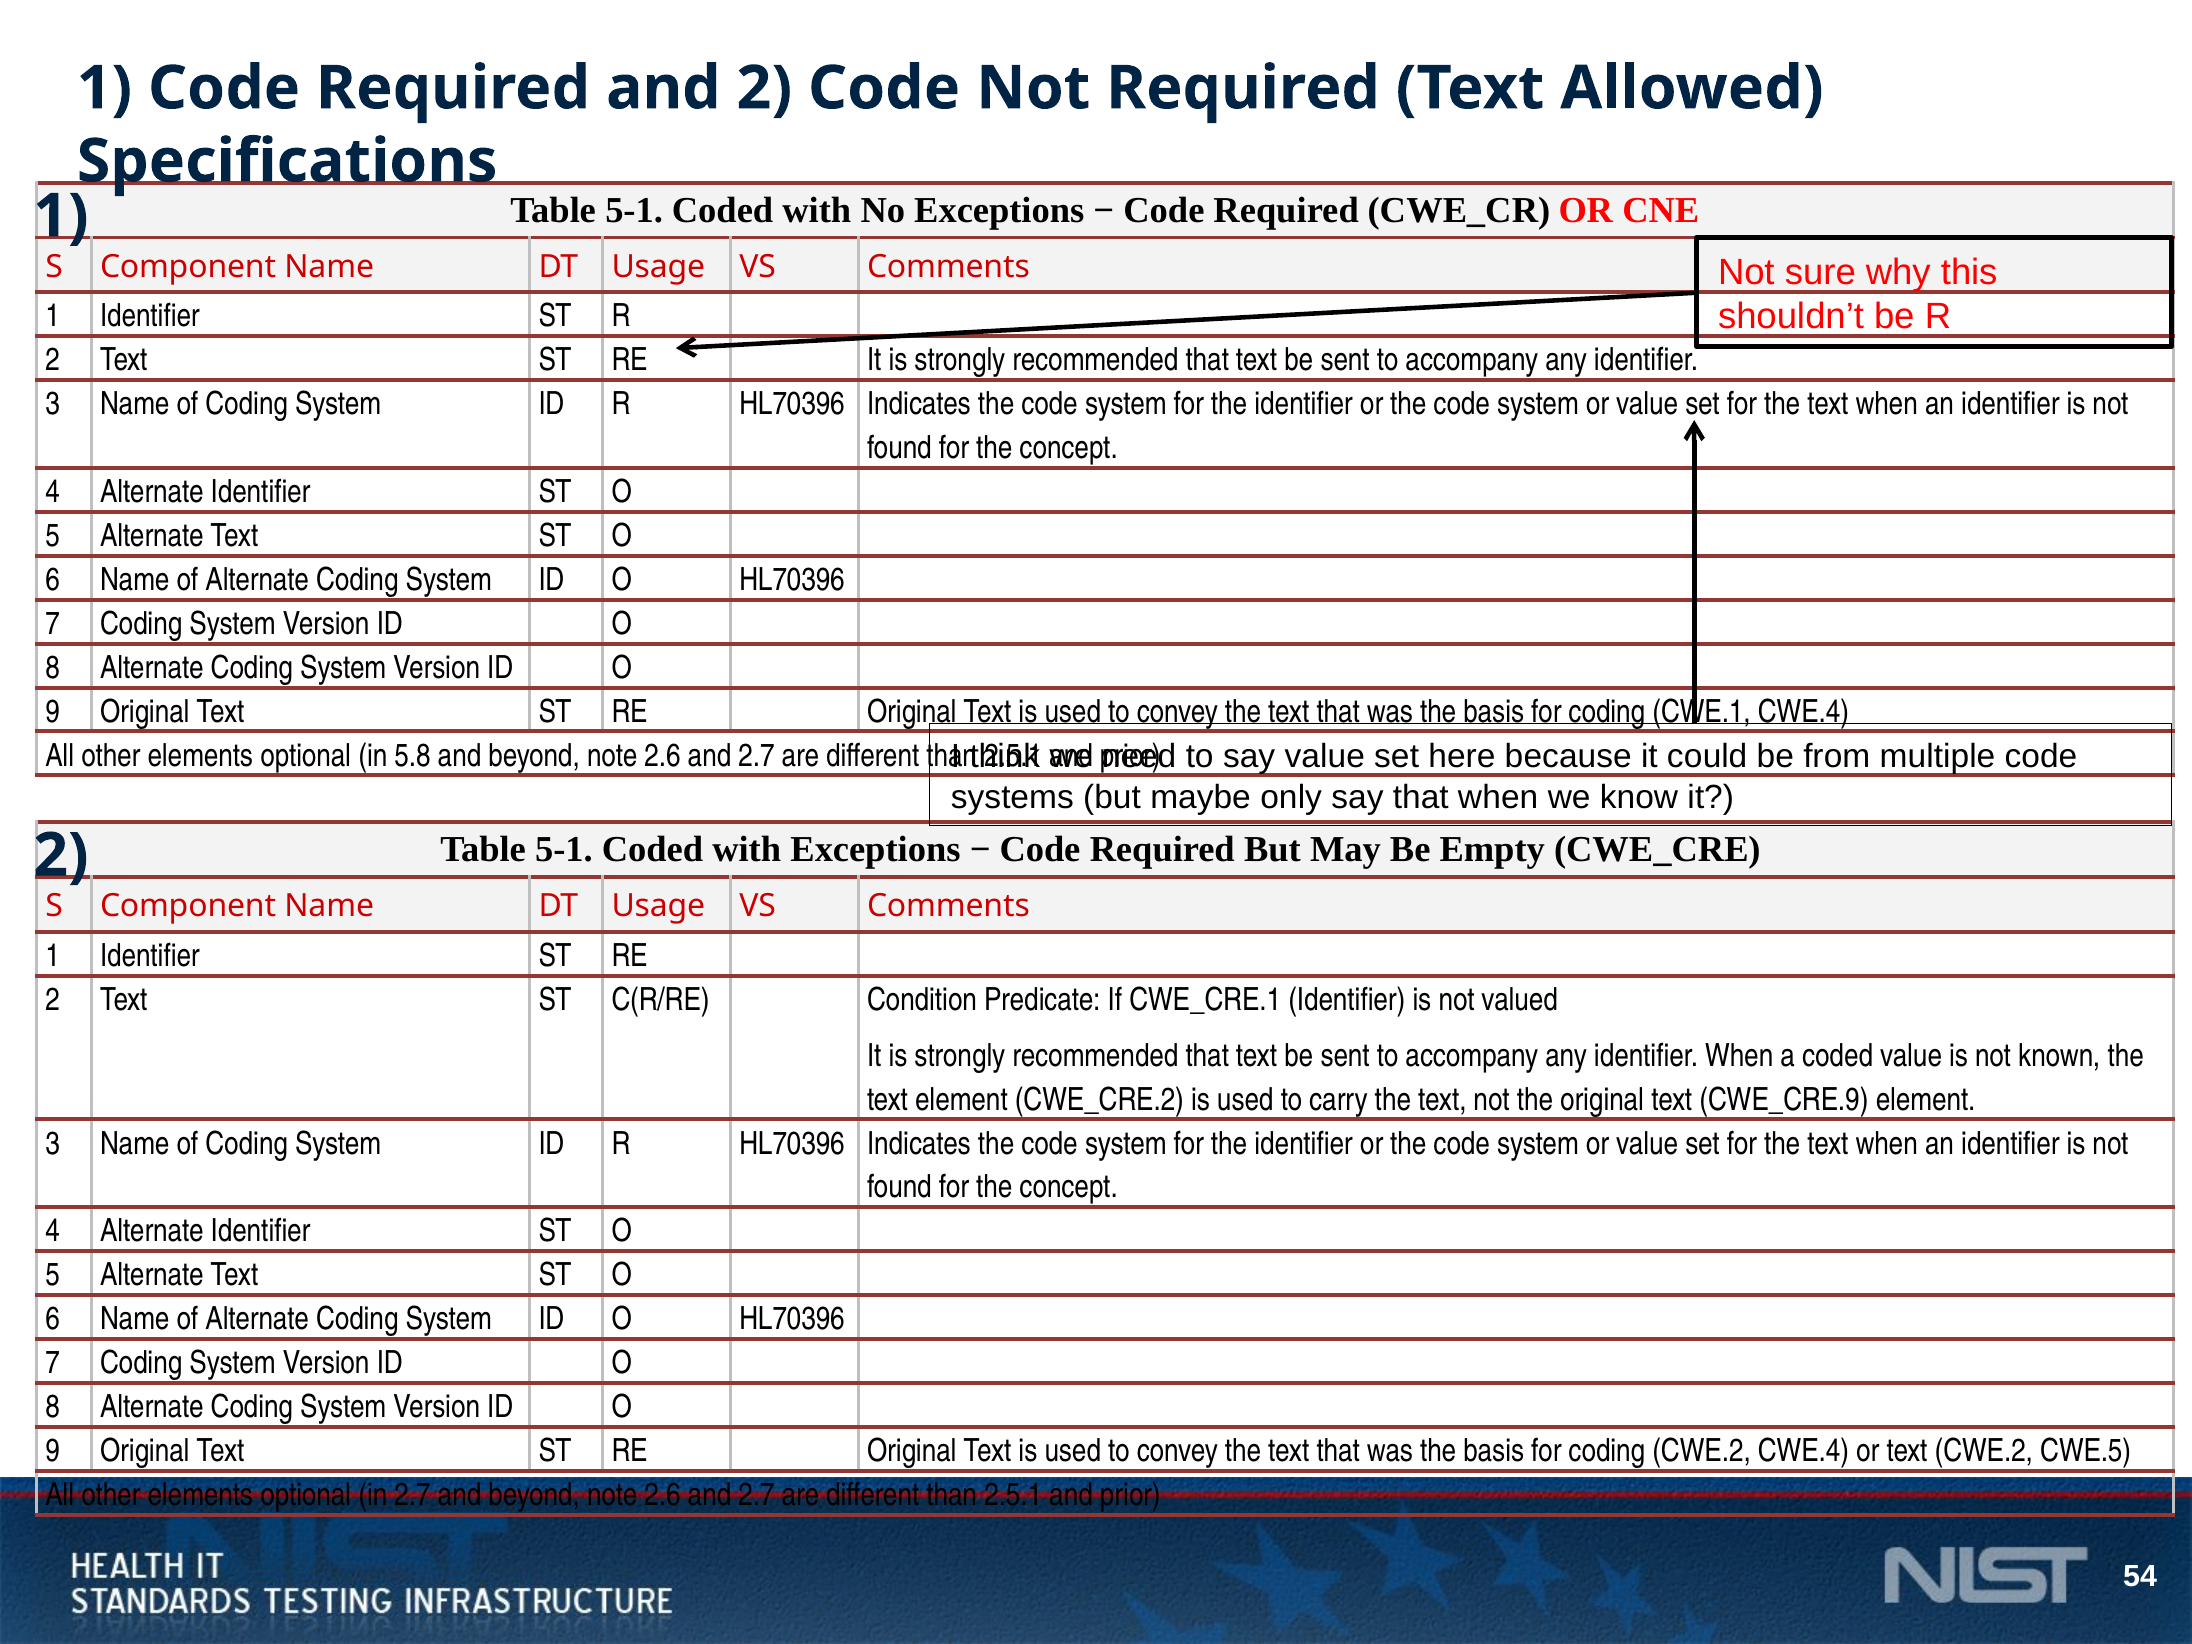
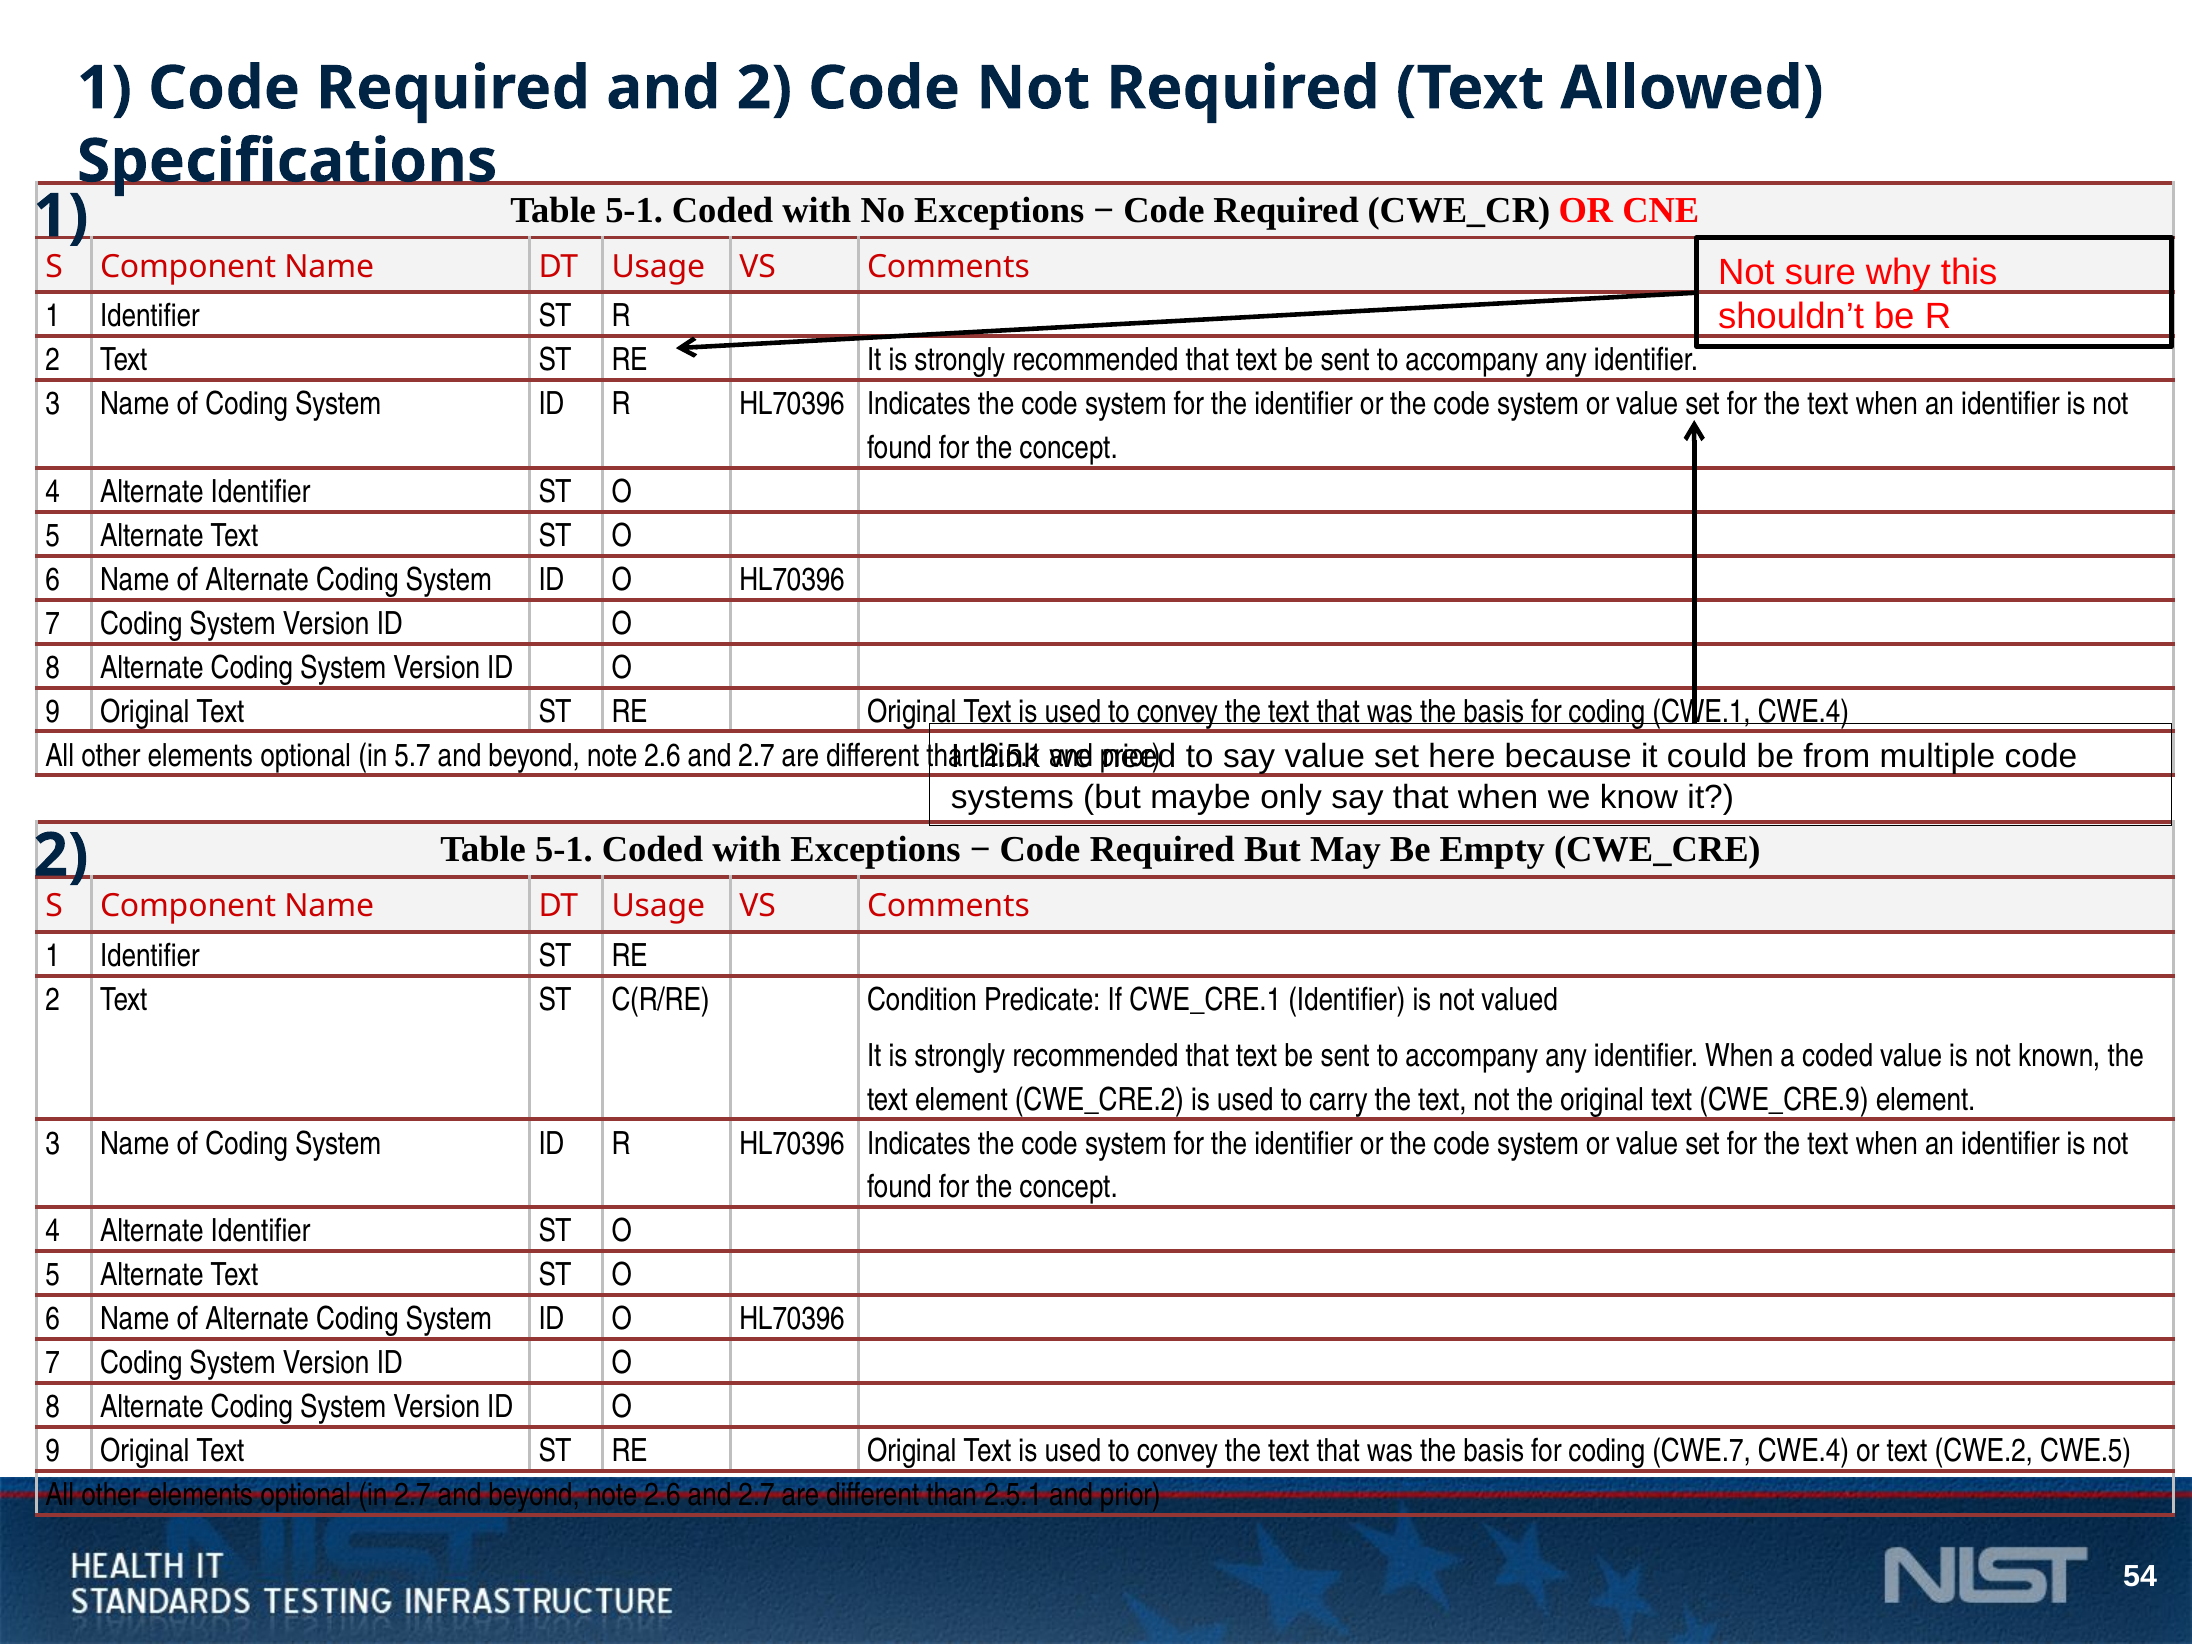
5.8: 5.8 -> 5.7 (413, 756)
coding CWE.2: CWE.2 -> CWE.7 (1702, 1451)
